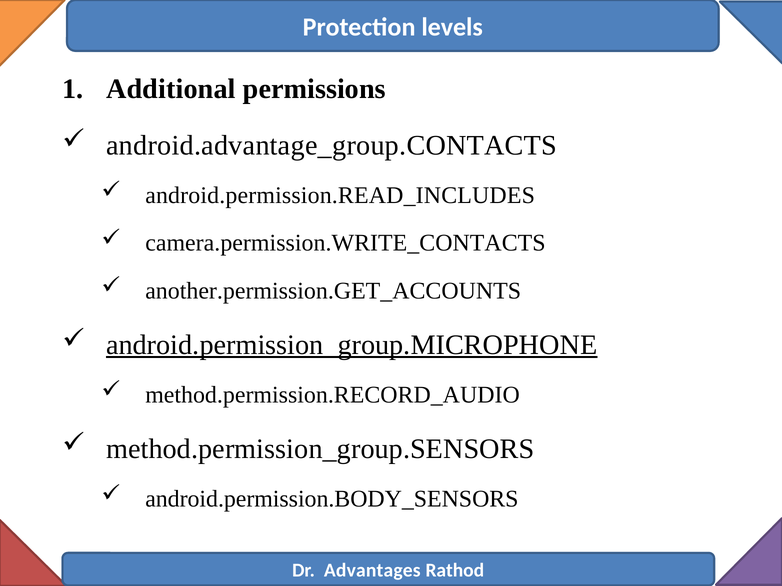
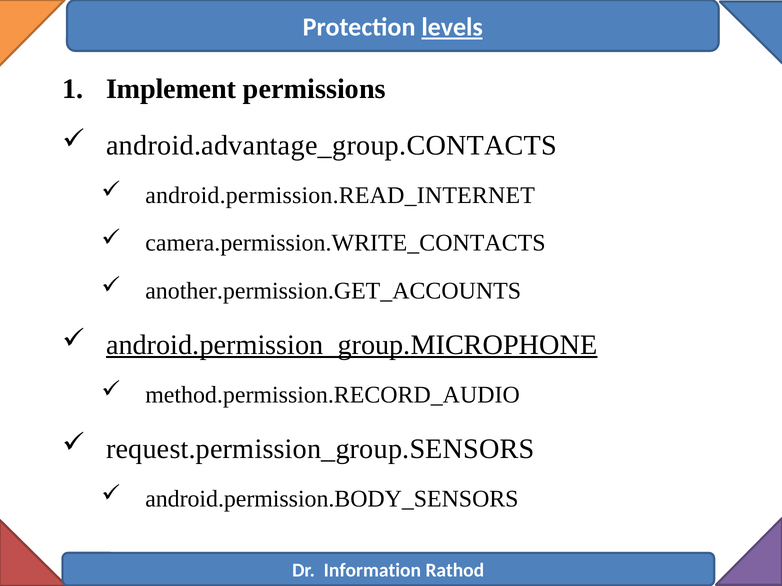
levels underline: none -> present (452, 27)
Additional: Additional -> Implement (171, 89)
android.permission.READ_INCLUDES: android.permission.READ_INCLUDES -> android.permission.READ_INTERNET (340, 196)
method.permission_group.SENSORS: method.permission_group.SENSORS -> request.permission_group.SENSORS (320, 449)
Advantages: Advantages -> Information (372, 571)
